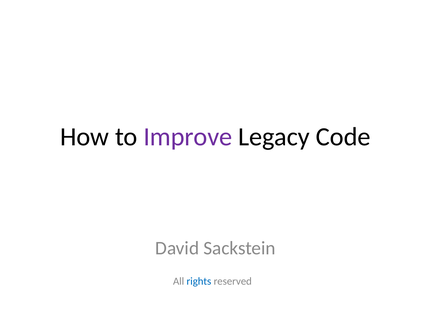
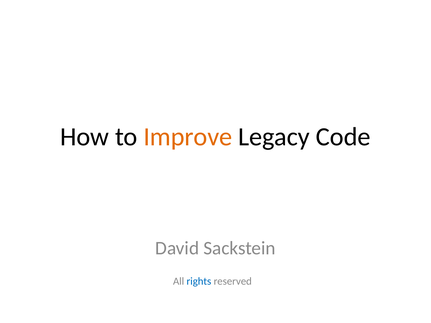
Improve colour: purple -> orange (188, 137)
